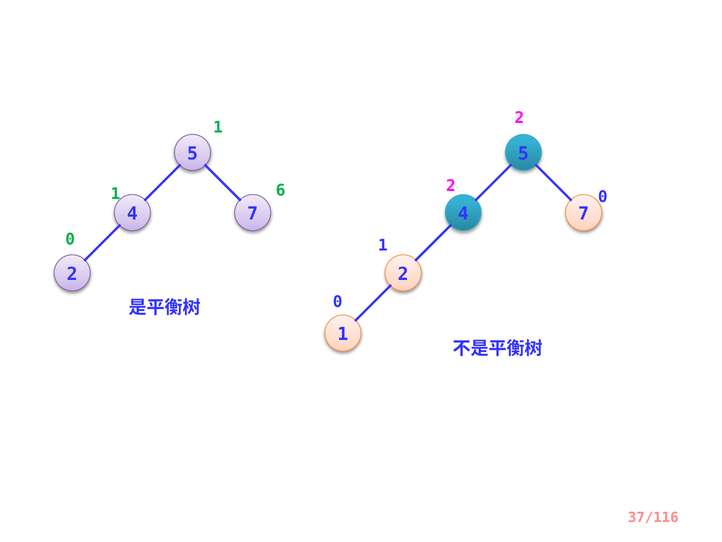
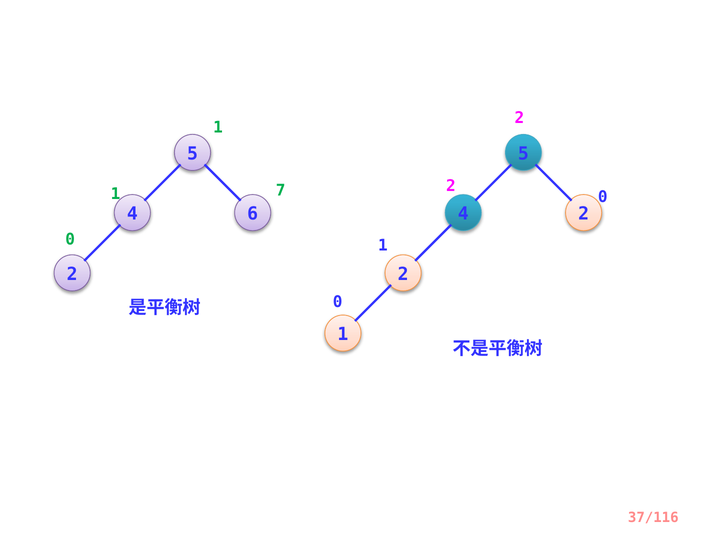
6: 6 -> 7 (281, 191)
7: 7 -> 6 (253, 214)
7: 7 -> 2 (584, 214)
